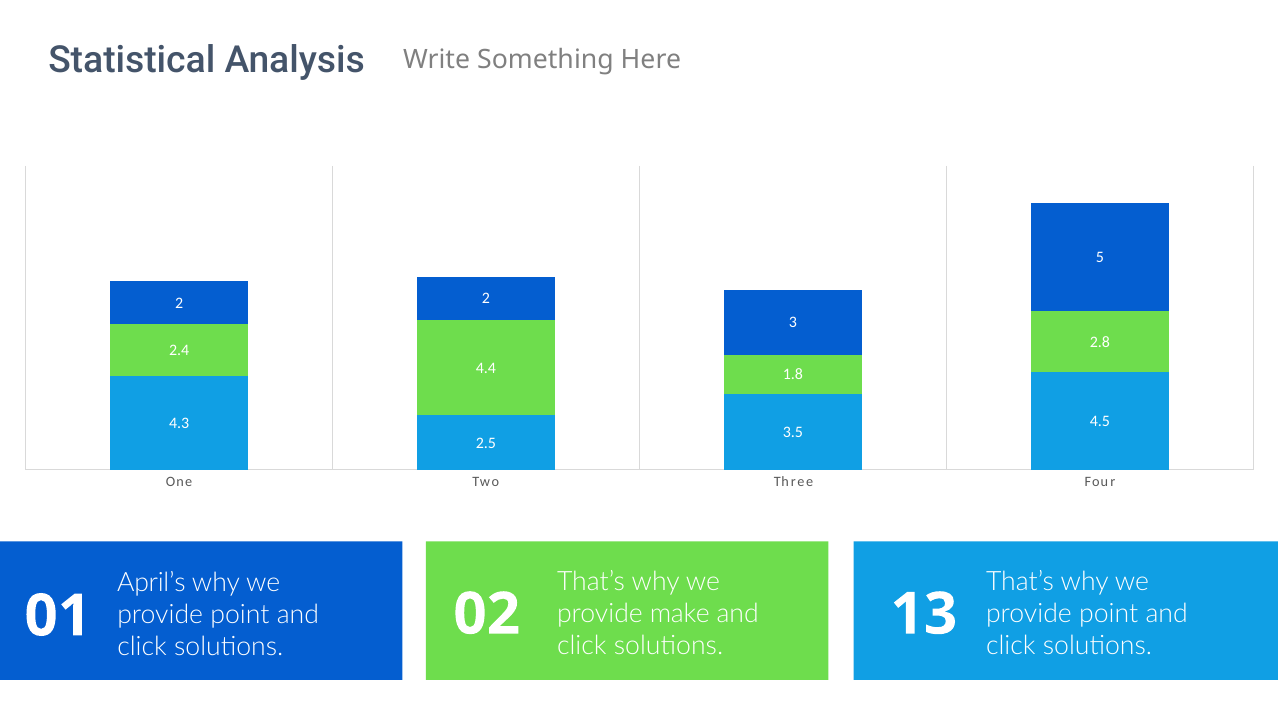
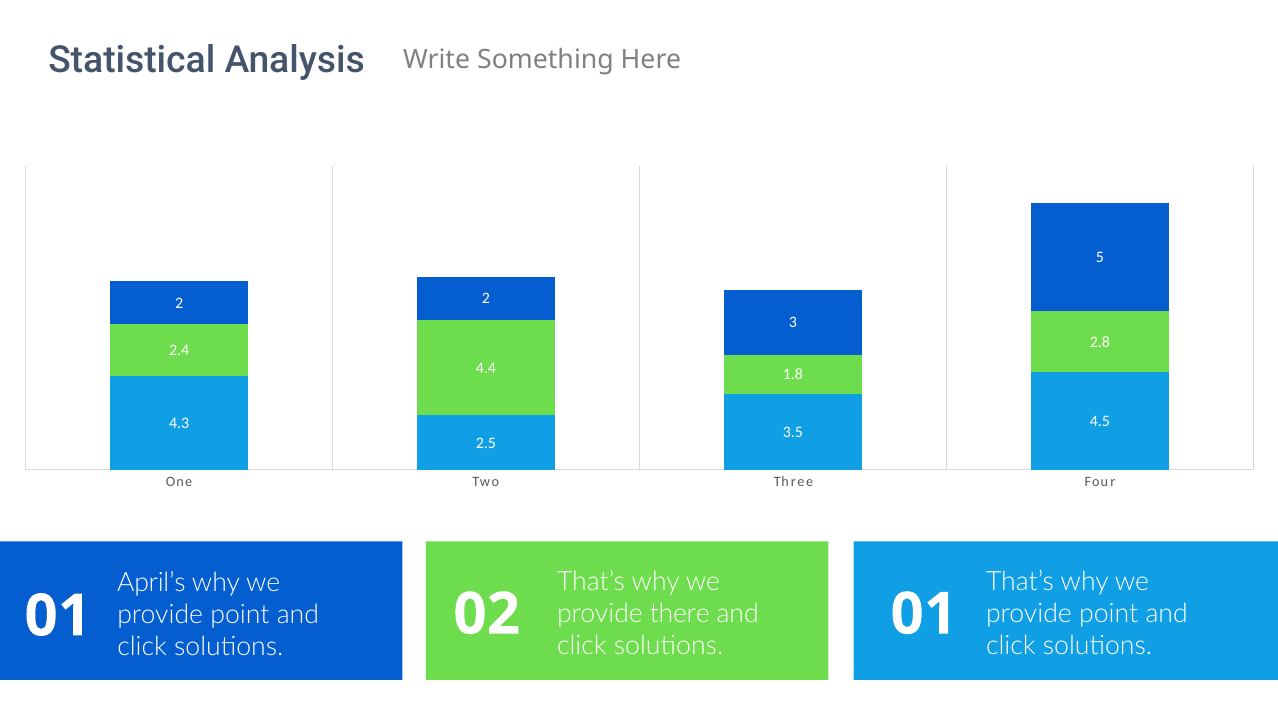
make: make -> there (680, 614)
02 13: 13 -> 01 (924, 614)
